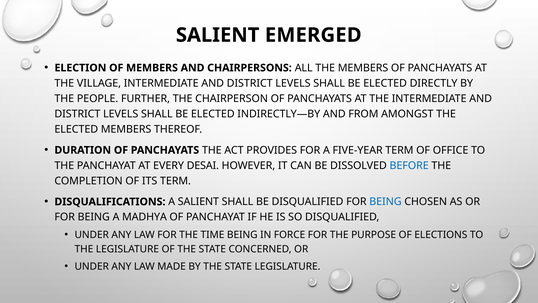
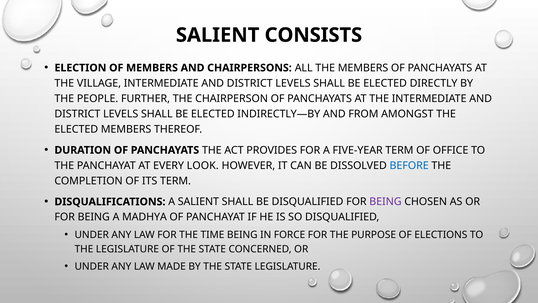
EMERGED: EMERGED -> CONSISTS (313, 35)
DESAI: DESAI -> LOOK (203, 165)
BEING colour: blue -> purple (385, 202)
